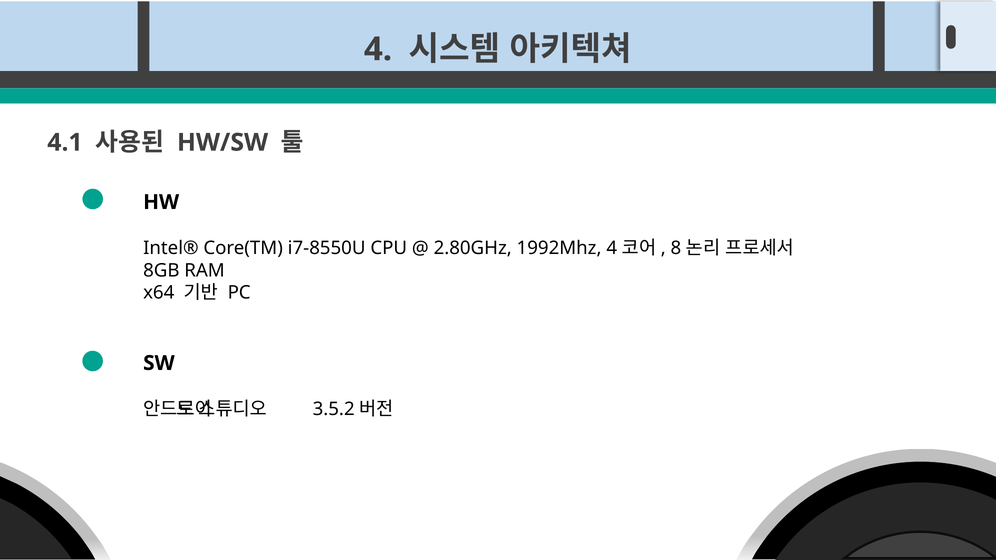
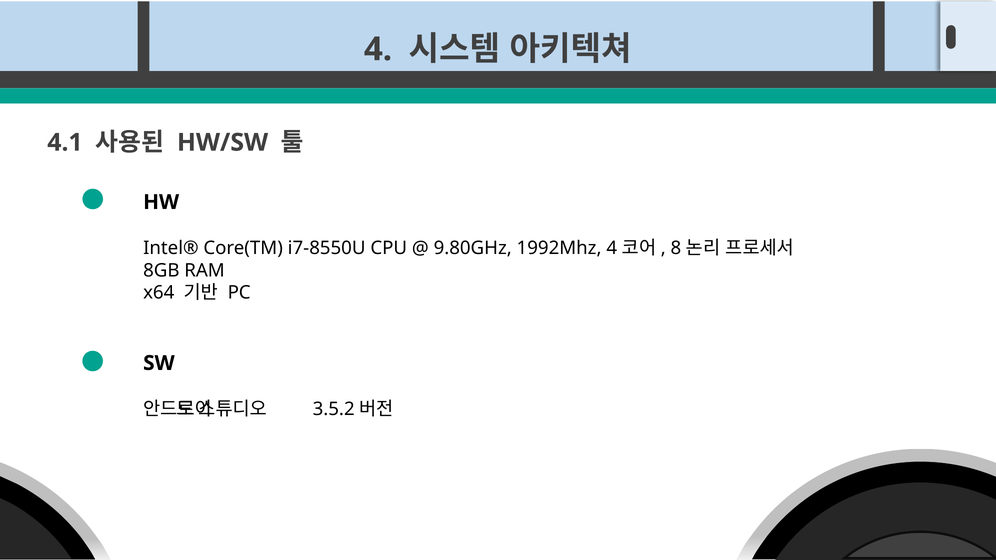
2.80GHz: 2.80GHz -> 9.80GHz (473, 248)
